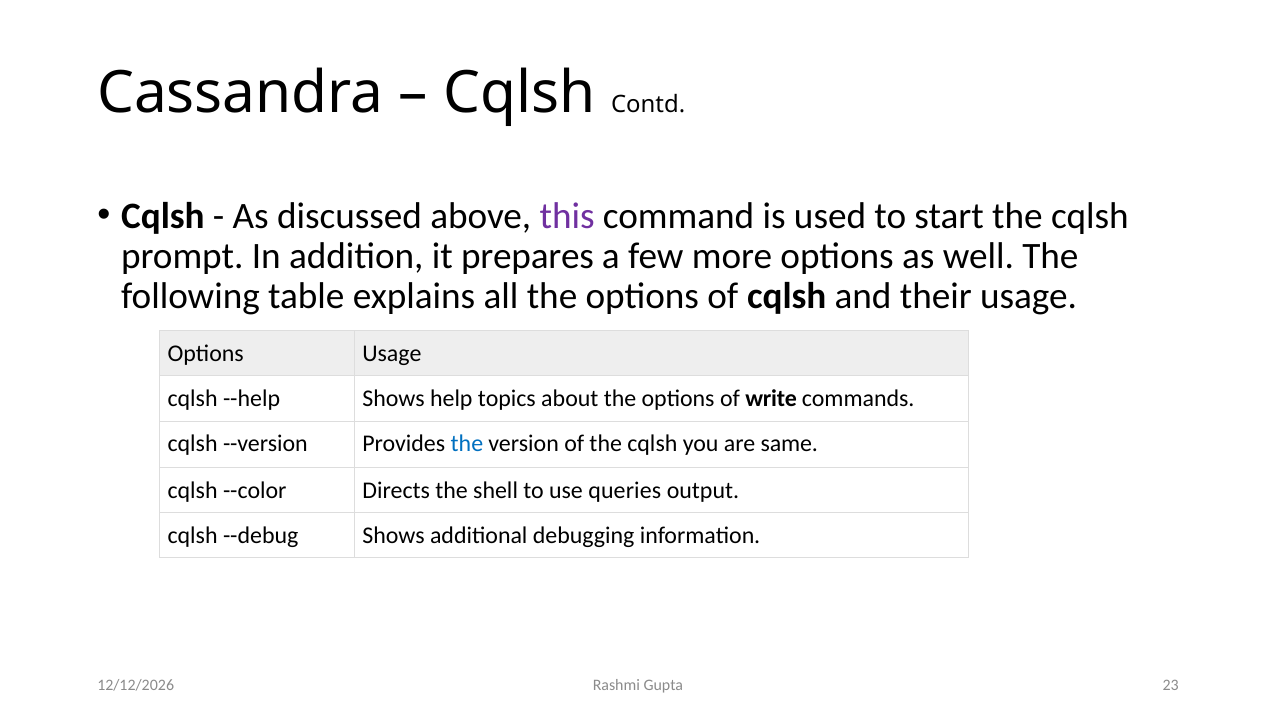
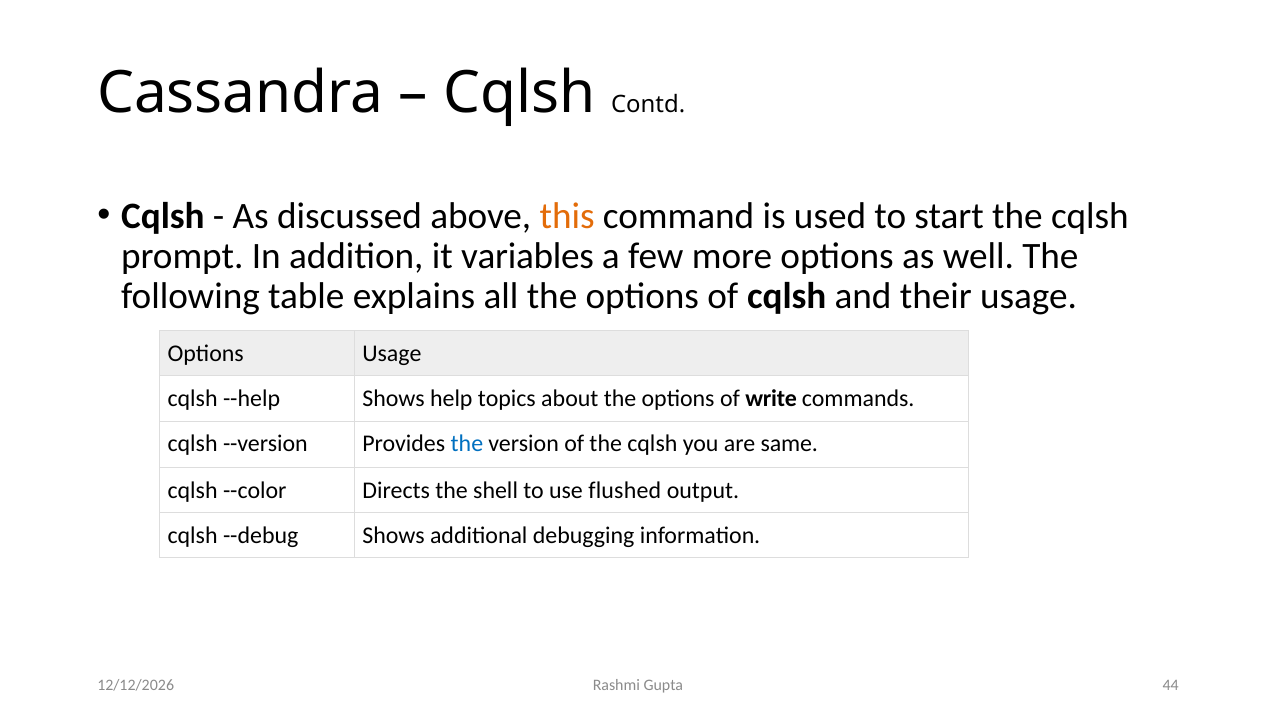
this colour: purple -> orange (567, 216)
prepares: prepares -> variables (528, 256)
queries: queries -> flushed (625, 490)
23: 23 -> 44 (1171, 685)
